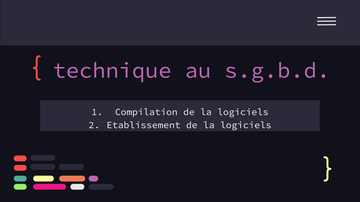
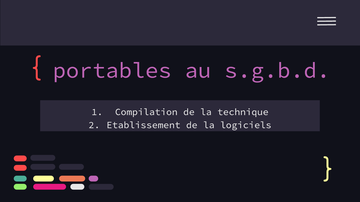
technique: technique -> portables (112, 71)
logiciels: logiciels -> technique (243, 112)
